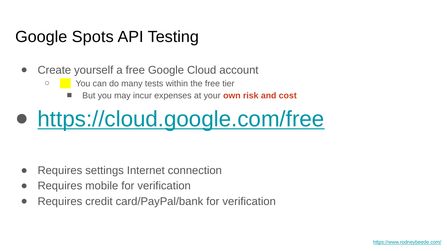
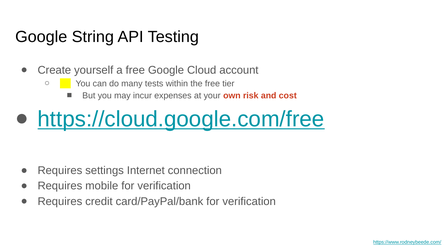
Spots: Spots -> String (93, 37)
